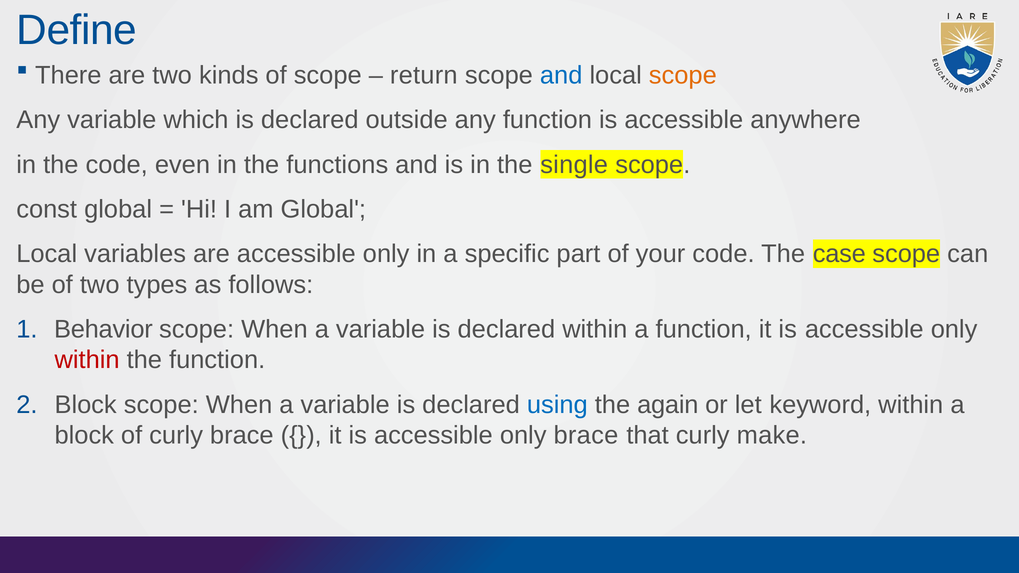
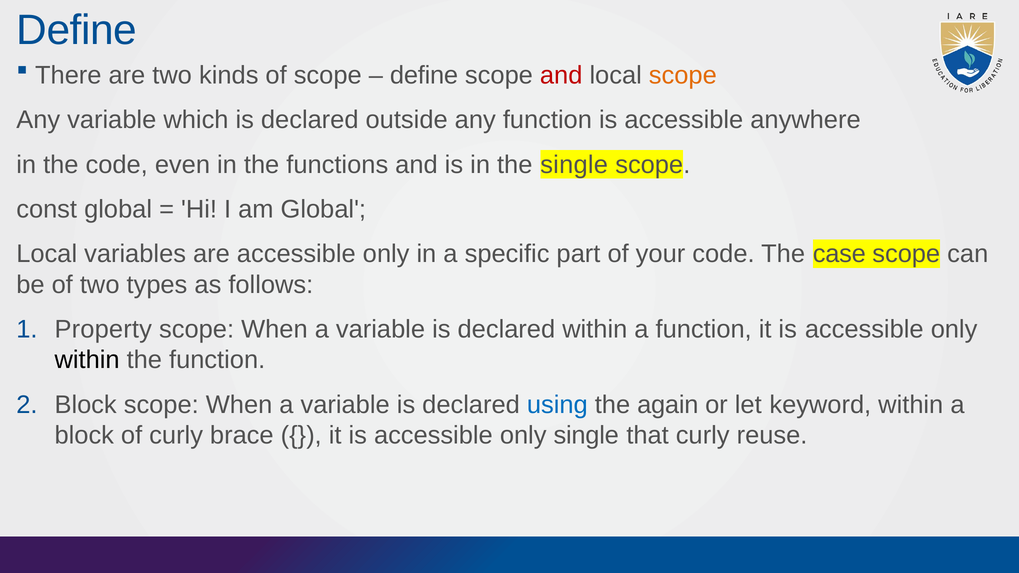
return: return -> define (424, 75)
and colour: blue -> red (561, 75)
Behavior: Behavior -> Property (103, 329)
within colour: red -> black (87, 360)
only brace: brace -> single (586, 435)
make: make -> reuse (772, 435)
